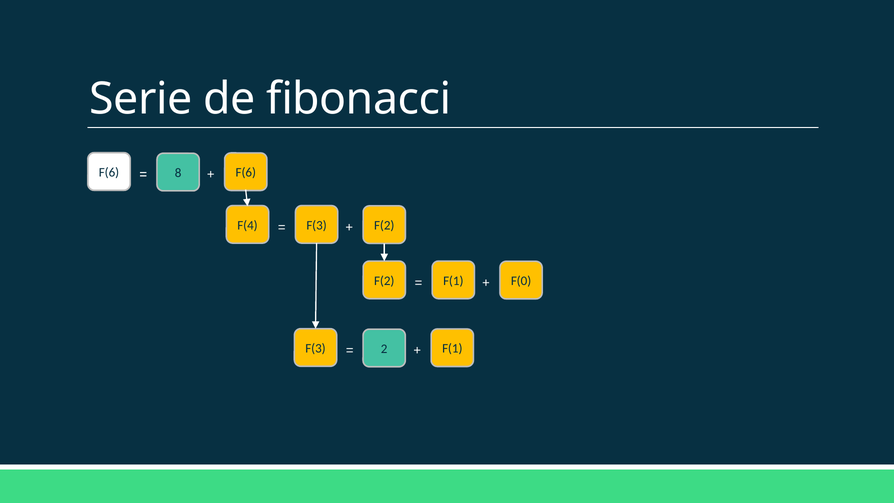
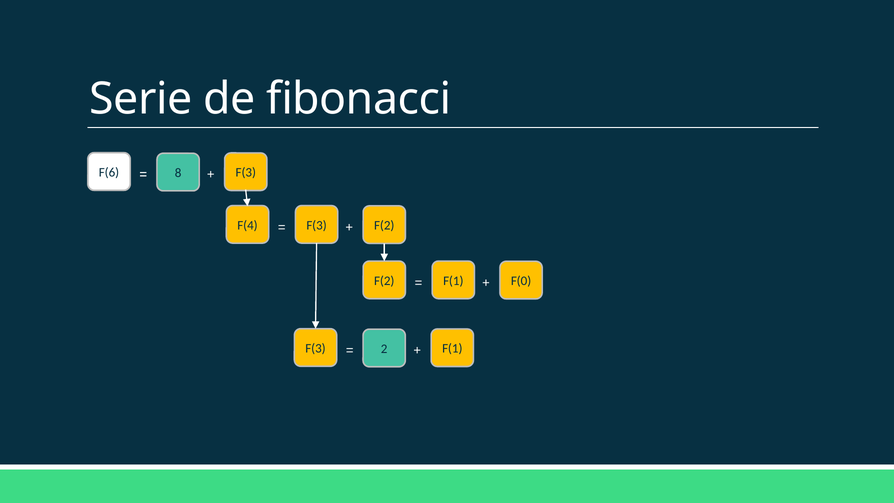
F(6: F(6 -> F(3 (246, 173)
